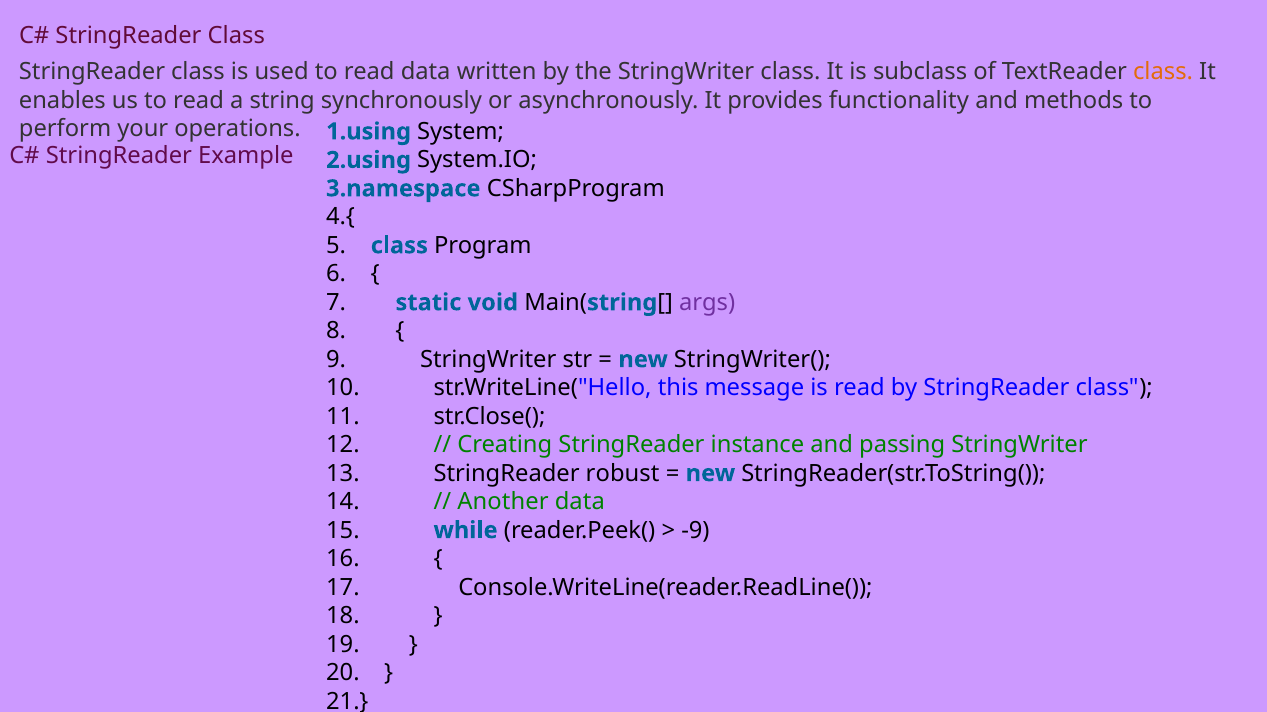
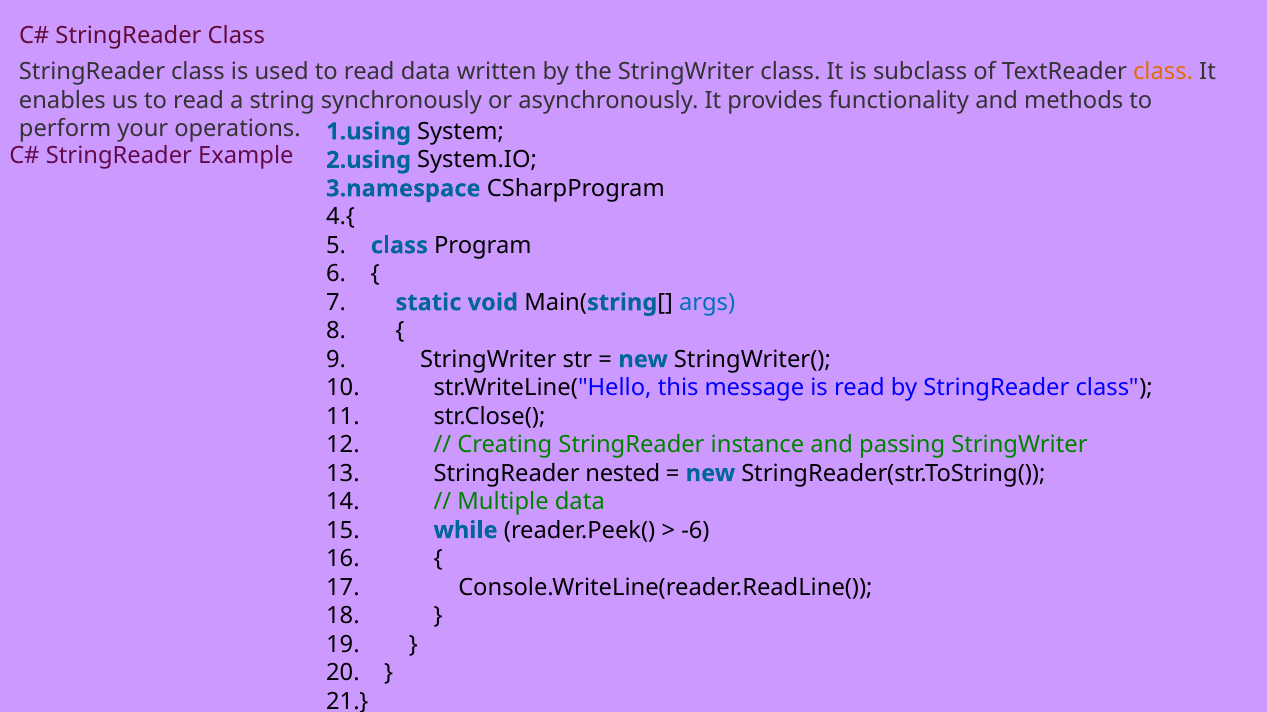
args colour: purple -> blue (707, 303)
robust: robust -> nested (623, 474)
Another: Another -> Multiple (503, 502)
-9: -9 -> -6 (695, 531)
